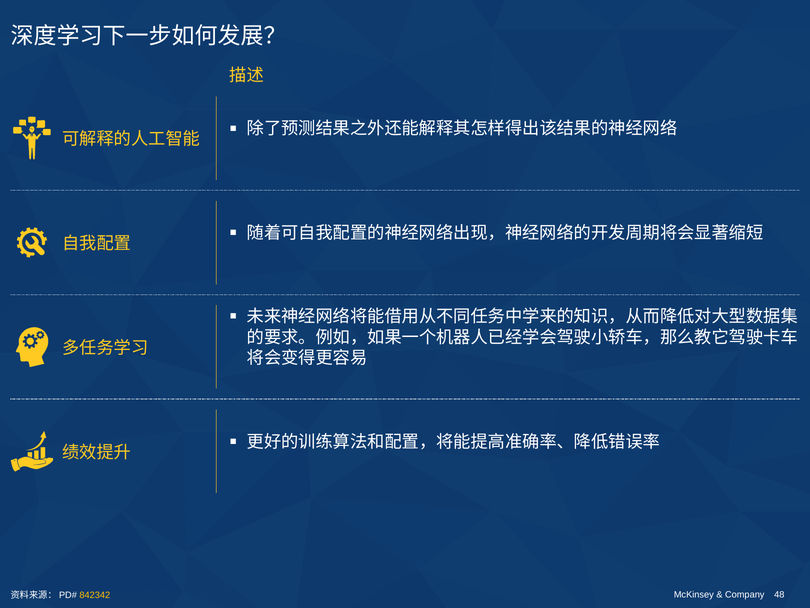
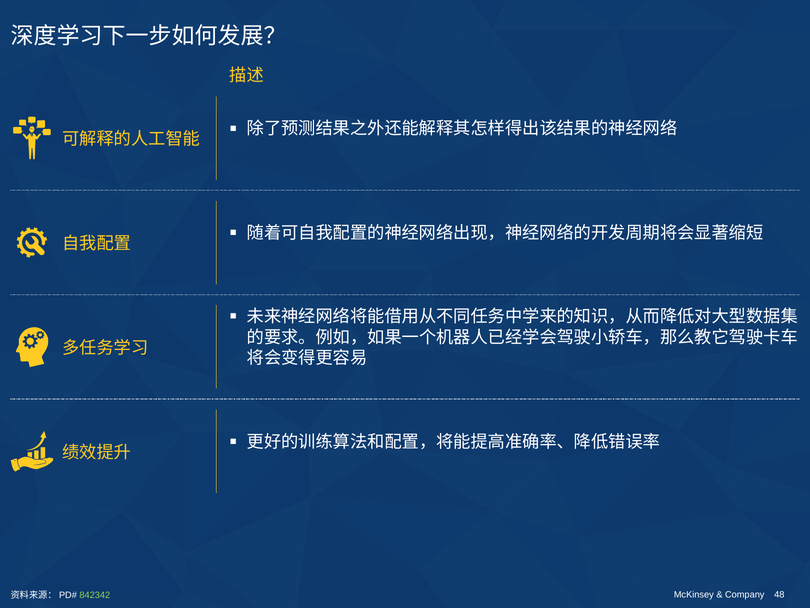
842342 colour: yellow -> light green (95, 595)
